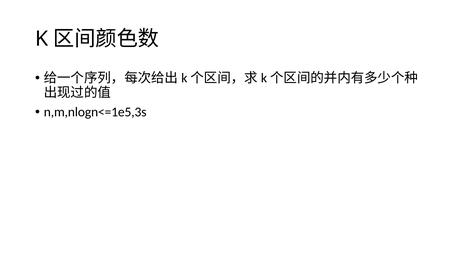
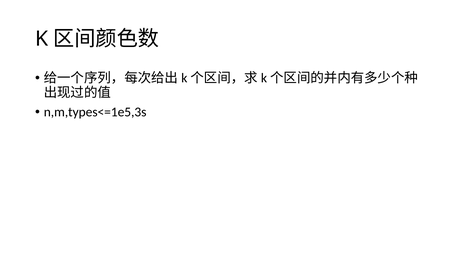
n,m,nlogn<=1e5,3s: n,m,nlogn<=1e5,3s -> n,m,types<=1e5,3s (95, 112)
